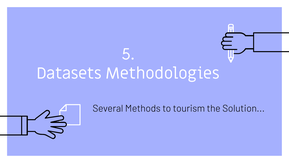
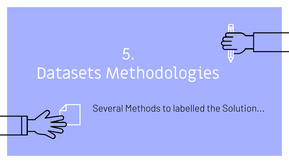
tourism: tourism -> labelled (189, 108)
